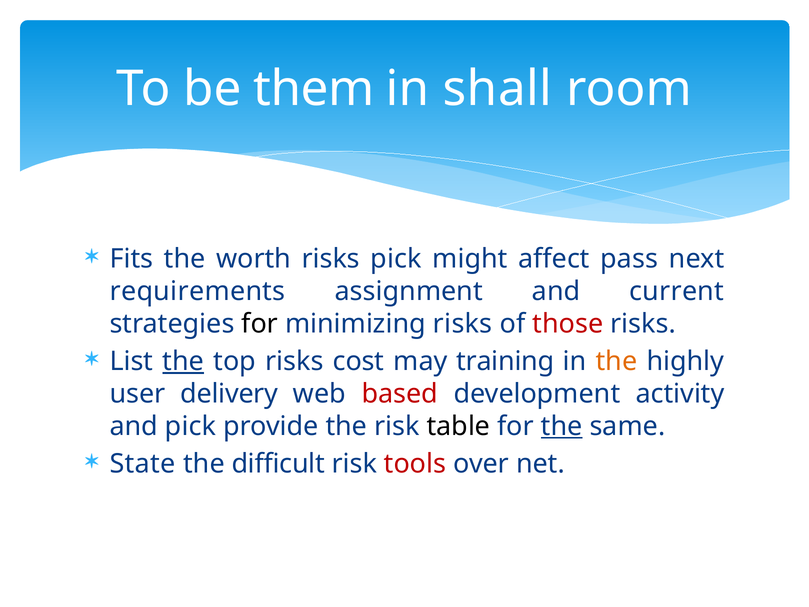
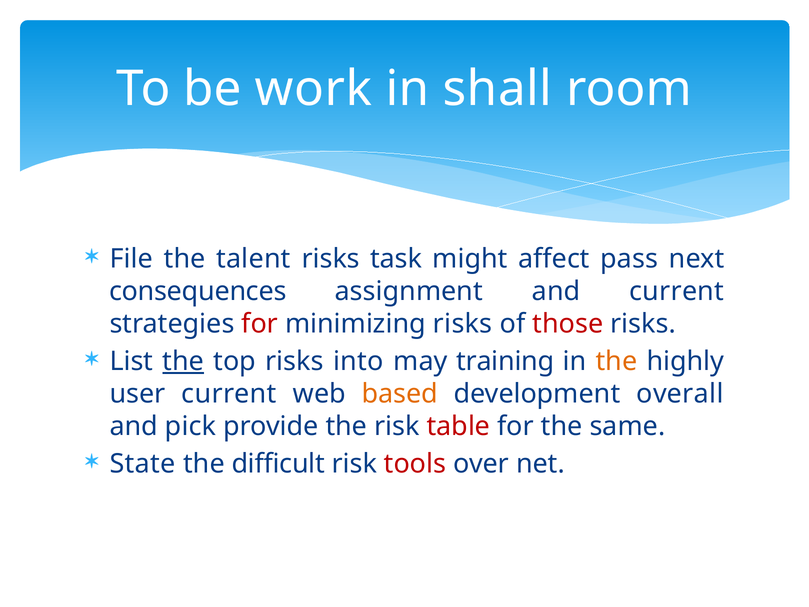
them: them -> work (313, 89)
Fits: Fits -> File (131, 259)
worth: worth -> talent (253, 259)
risks pick: pick -> task (396, 259)
requirements: requirements -> consequences (198, 291)
for colour: black -> red (260, 324)
cost: cost -> into (358, 361)
user delivery: delivery -> current (229, 394)
based colour: red -> orange (400, 394)
activity: activity -> overall (680, 394)
table colour: black -> red (458, 426)
the underline: present -> none (562, 426)
